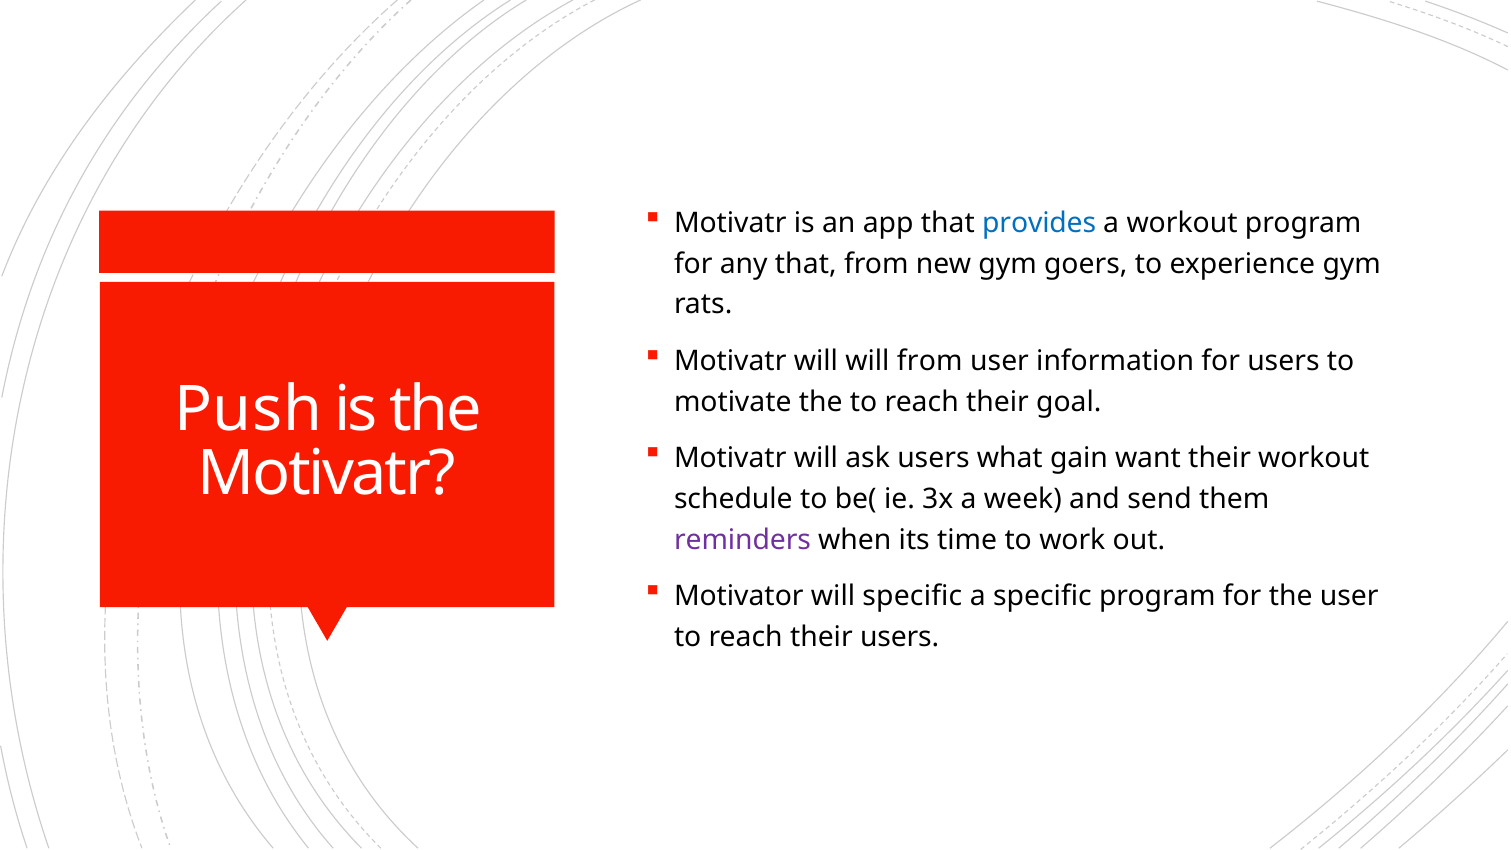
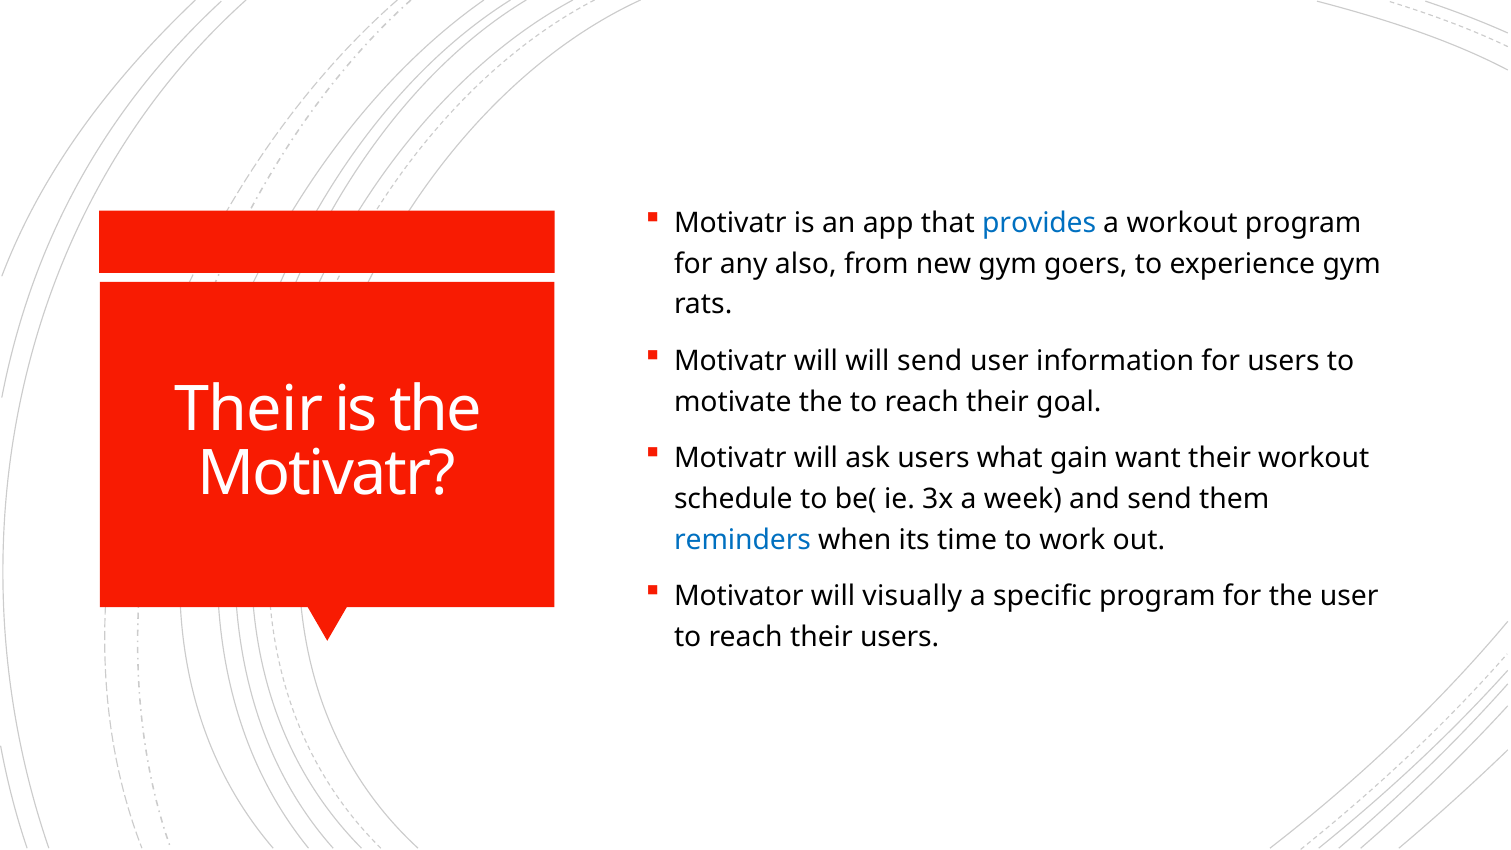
any that: that -> also (806, 264)
will from: from -> send (930, 361)
Push: Push -> Their (249, 410)
reminders colour: purple -> blue (743, 540)
will specific: specific -> visually (912, 596)
